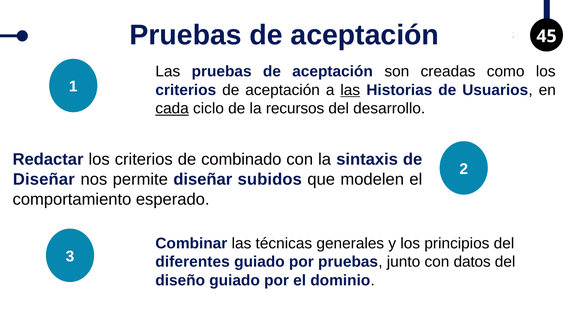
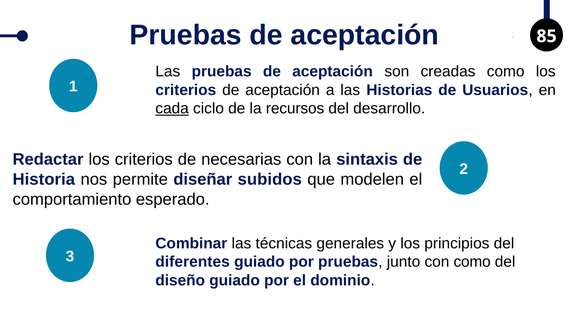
45: 45 -> 85 (547, 36)
las underline: present -> none (350, 90)
combinado: combinado -> necesarias (241, 159)
Diseñar: Diseñar -> Historia (44, 179)
con datos: datos -> como (472, 262)
